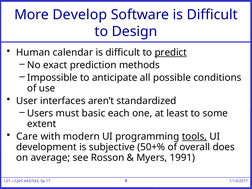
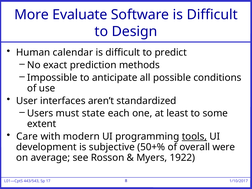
Develop: Develop -> Evaluate (80, 15)
predict underline: present -> none (171, 53)
basic: basic -> state (94, 113)
does: does -> were (224, 147)
1991: 1991 -> 1922 (182, 158)
